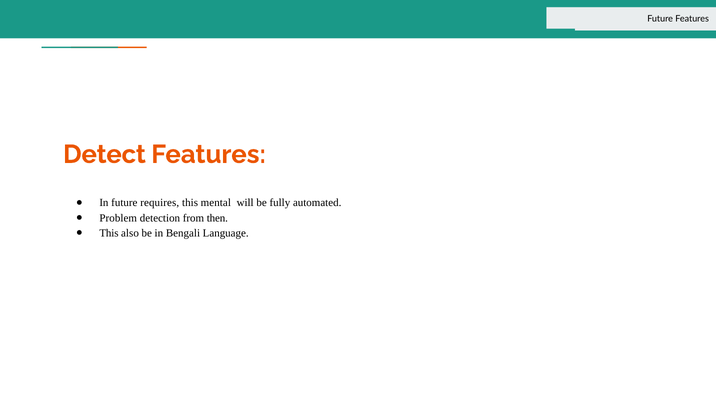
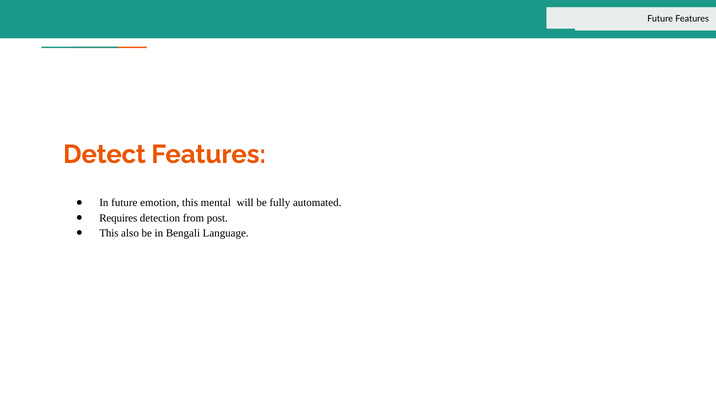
requires: requires -> emotion (160, 203)
Problem: Problem -> Requires (118, 218)
then: then -> post (217, 218)
